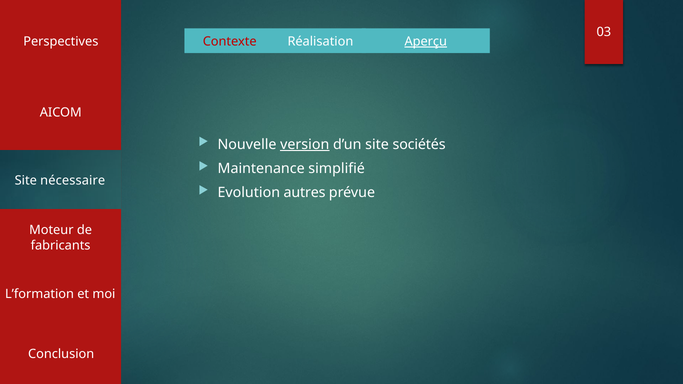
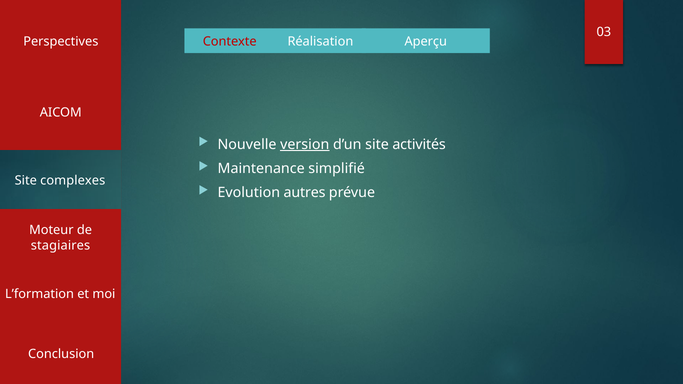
Aperçu underline: present -> none (426, 42)
sociétés: sociétés -> activités (419, 144)
nécessaire: nécessaire -> complexes (73, 181)
fabricants: fabricants -> stagiaires (61, 246)
